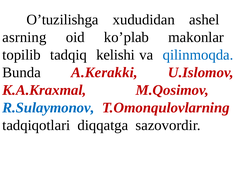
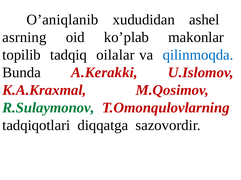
O’tuzilishga: O’tuzilishga -> O’aniqlanib (62, 20)
kelishi: kelishi -> oilalar (115, 55)
R.Sulaymonov colour: blue -> green (48, 108)
